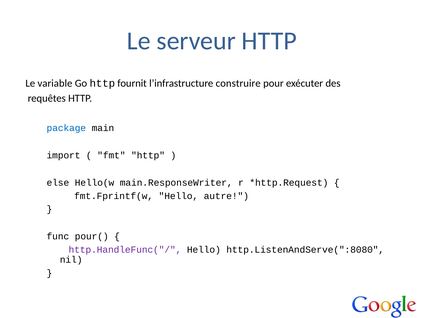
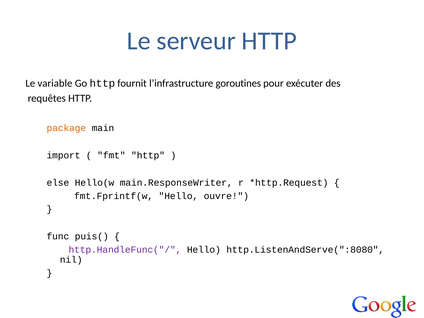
construire: construire -> goroutines (238, 83)
package colour: blue -> orange (66, 128)
autre: autre -> ouvre (226, 196)
pour(: pour( -> puis( (92, 237)
